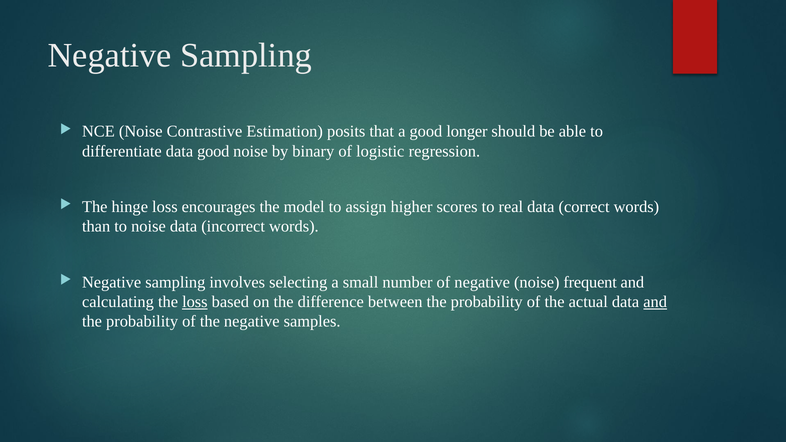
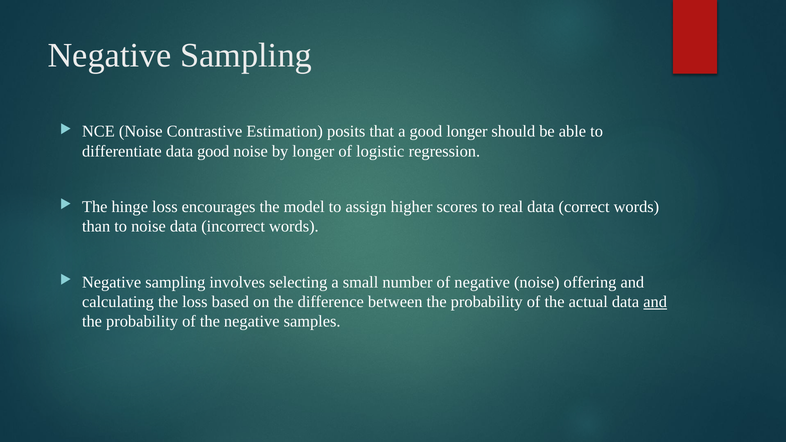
by binary: binary -> longer (313, 151)
frequent: frequent -> offering (590, 282)
loss underline: present -> none (195, 302)
